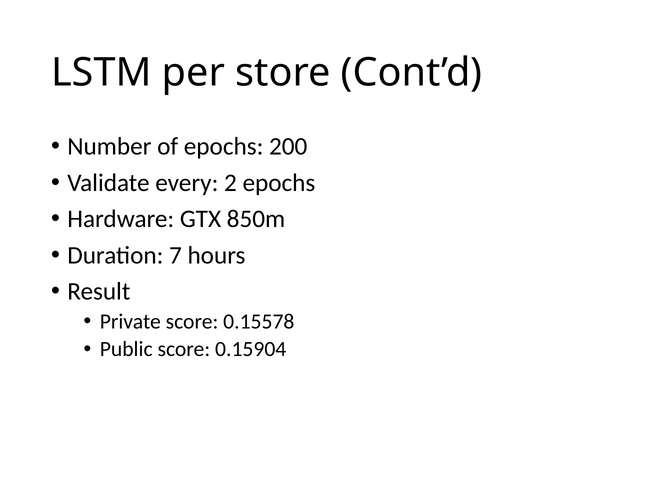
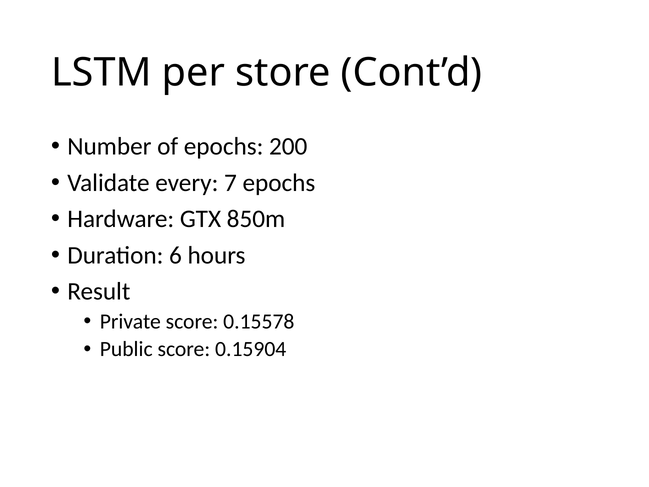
2: 2 -> 7 (230, 183)
7: 7 -> 6 (175, 255)
